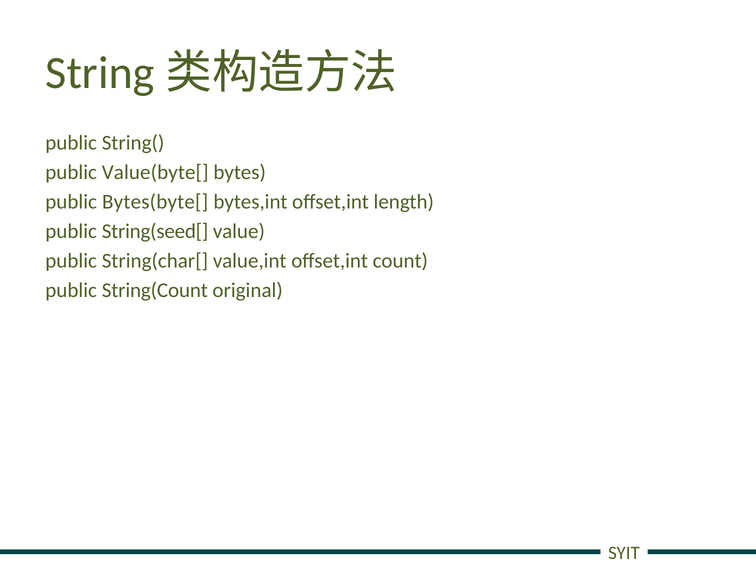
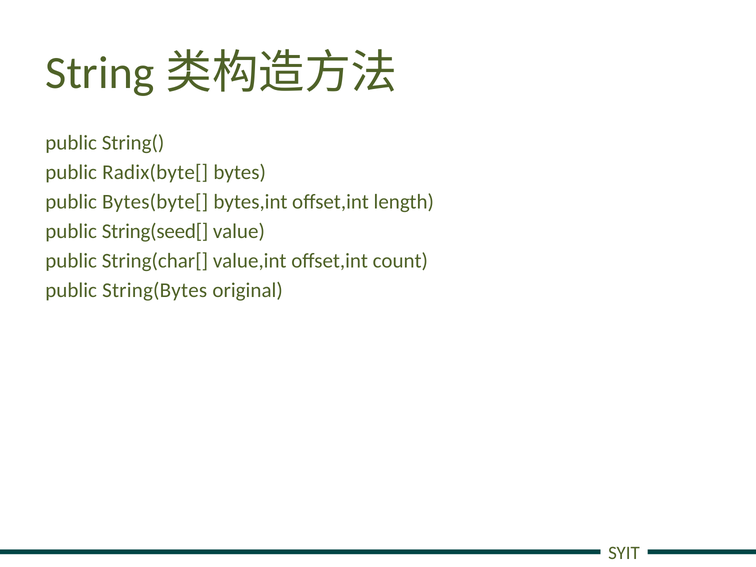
Value(byte[: Value(byte[ -> Radix(byte[ (155, 172)
String(Count: String(Count -> String(Bytes (155, 290)
